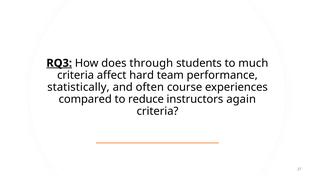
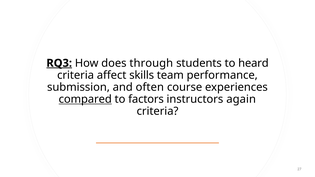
much: much -> heard (253, 63)
hard: hard -> skills (142, 75)
statistically: statistically -> submission (78, 87)
compared underline: none -> present (85, 99)
reduce: reduce -> factors (146, 99)
